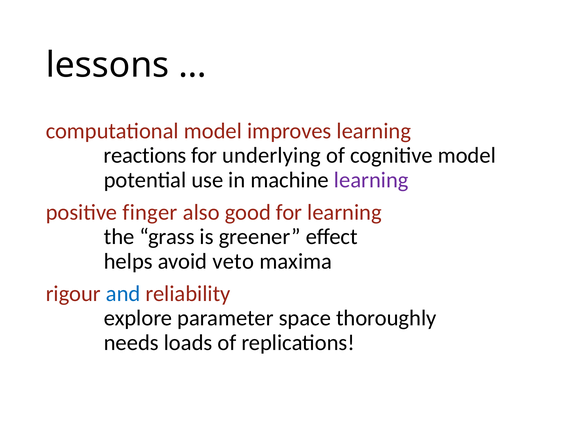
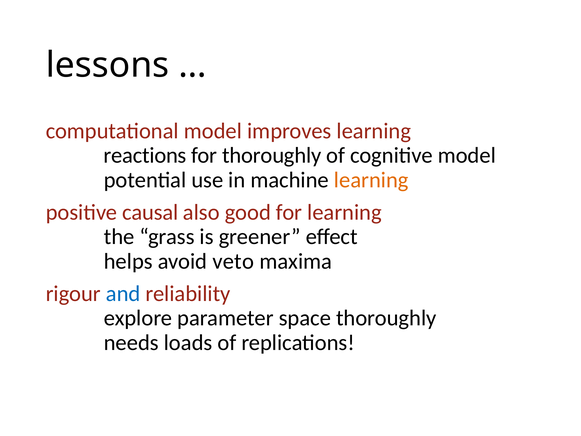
for underlying: underlying -> thoroughly (272, 155)
learning colour: purple -> orange (371, 180)
finger: finger -> causal (150, 212)
